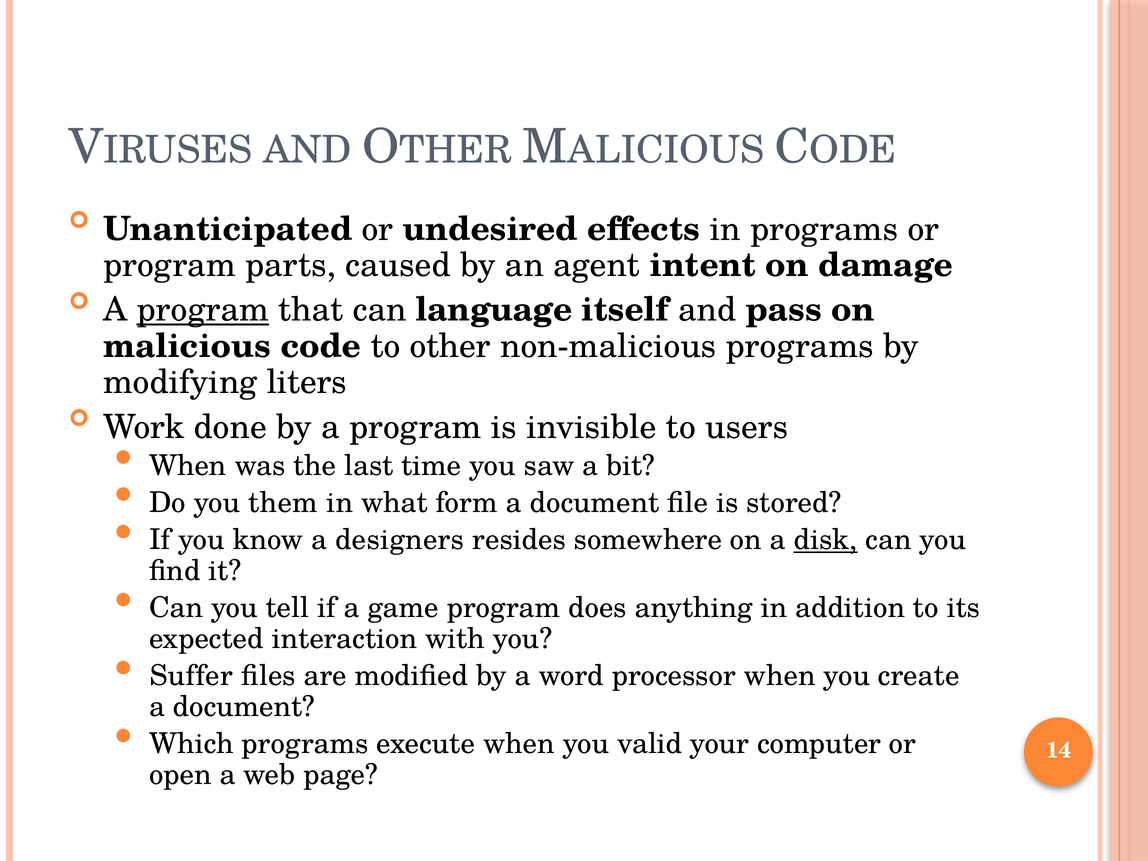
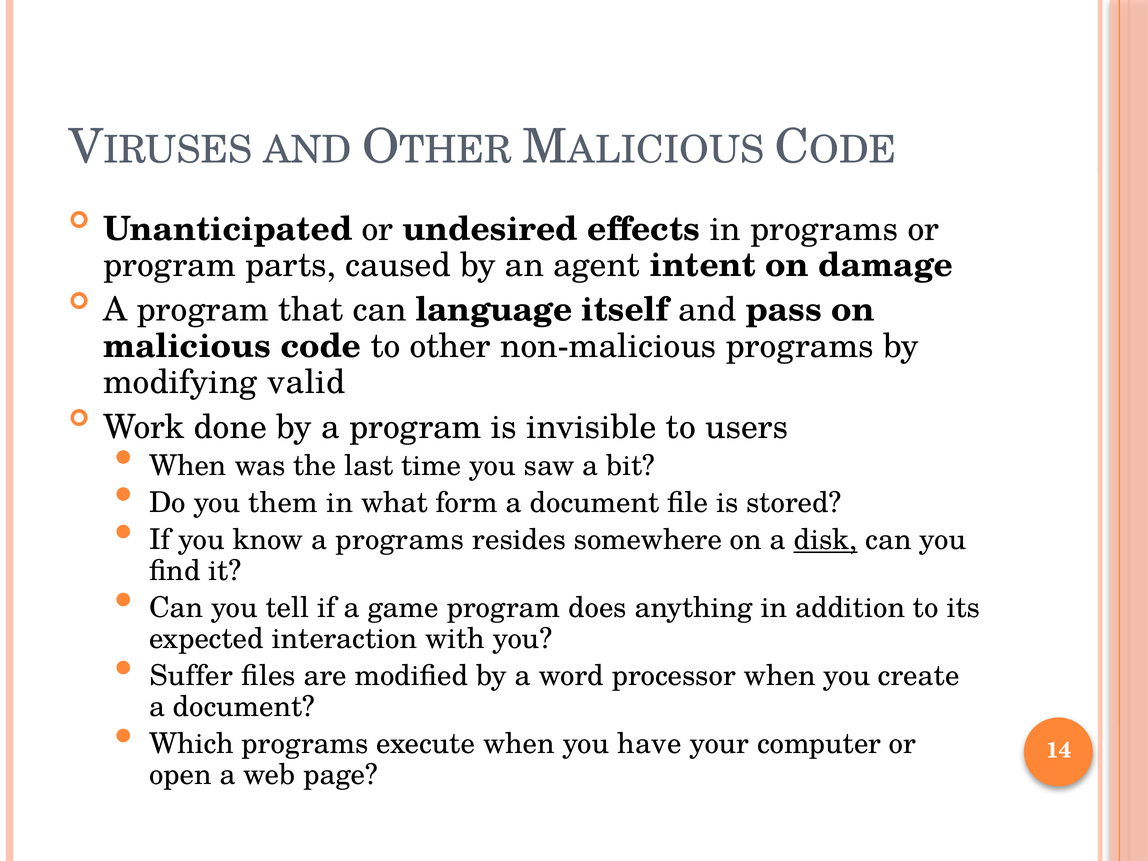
program underline: present -> none (203, 310)
liters: liters -> valid (306, 382)
a designers: designers -> programs (400, 540)
valid: valid -> have (649, 744)
